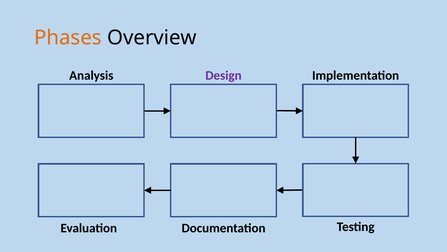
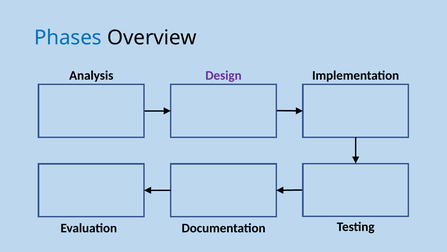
Phases colour: orange -> blue (68, 38)
